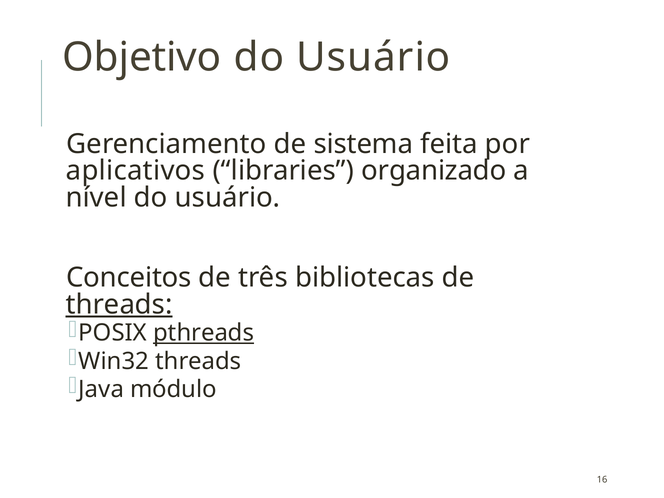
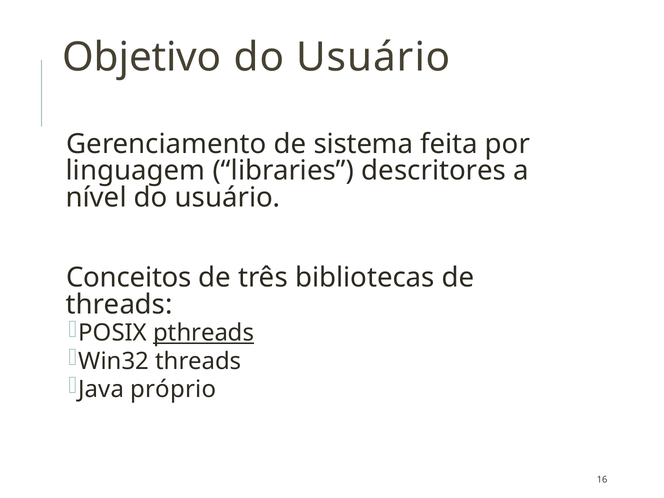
aplicativos: aplicativos -> linguagem (136, 171)
organizado: organizado -> descritores (434, 171)
threads underline: present -> none (119, 305)
módulo: módulo -> próprio (173, 390)
